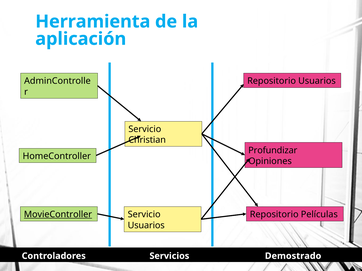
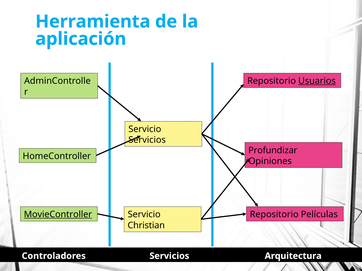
Usuarios underline: none -> present (317, 81)
Christian: Christian -> Servicios (147, 140)
Usuarios: Usuarios -> Christian (146, 226)
Demostrado: Demostrado -> Arquitectura (293, 256)
